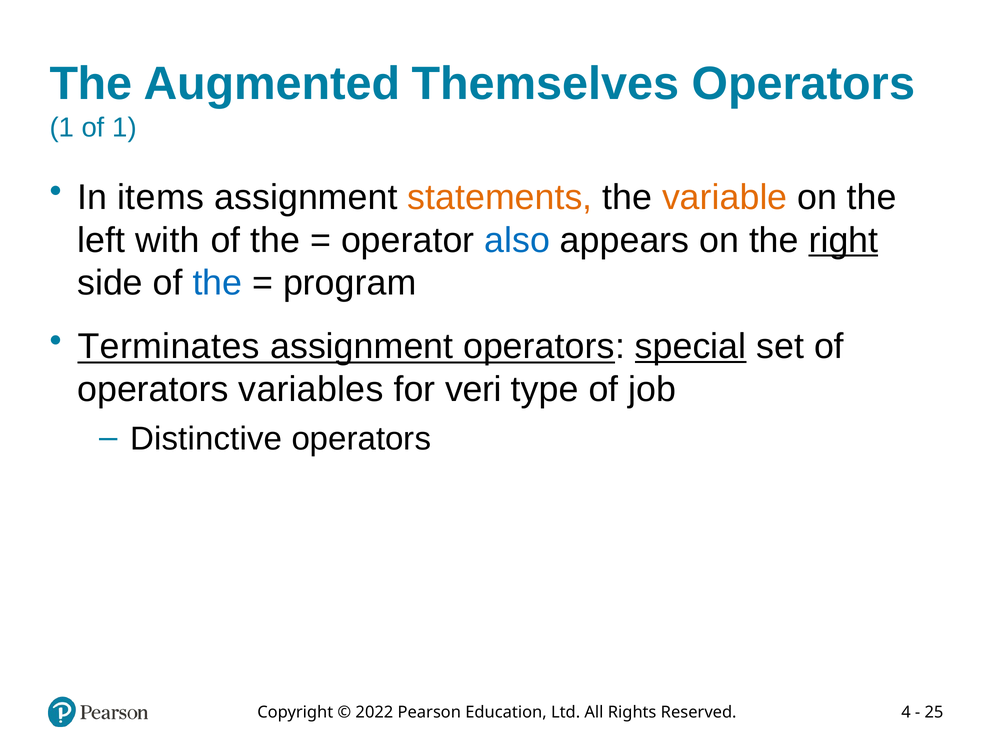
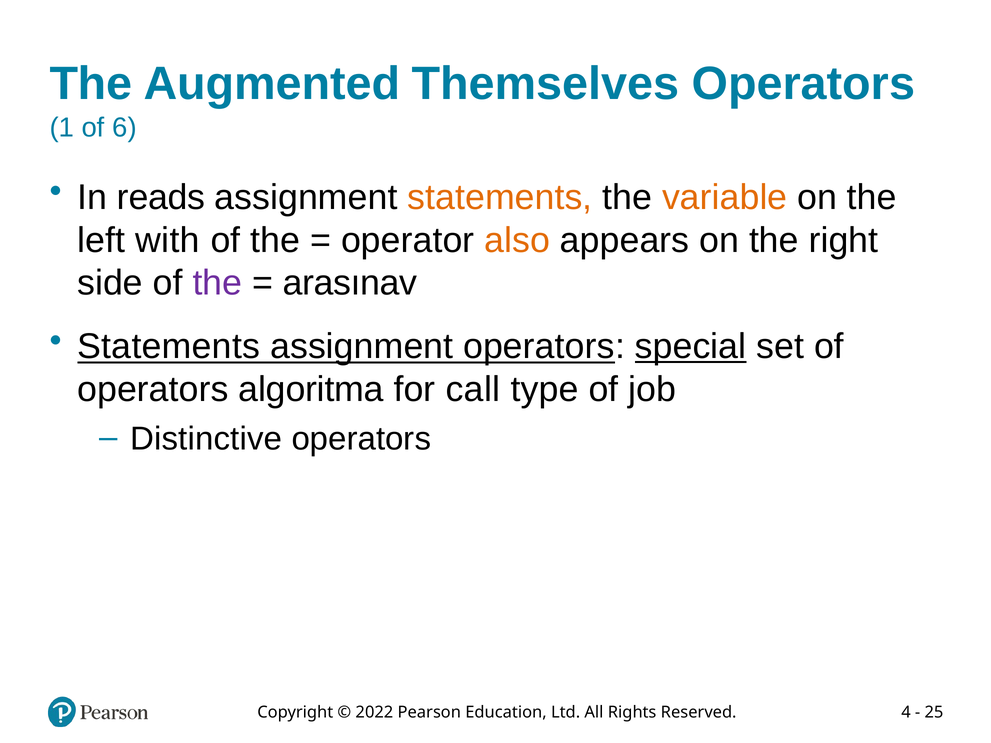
of 1: 1 -> 6 (124, 128)
items: items -> reads (161, 197)
also colour: blue -> orange (517, 240)
right underline: present -> none (843, 240)
the colour: blue -> purple (217, 283)
program: program -> arasınav (350, 283)
Terminates: Terminates -> Statements (169, 347)
variables: variables -> algoritma (311, 390)
veri: veri -> call (473, 390)
